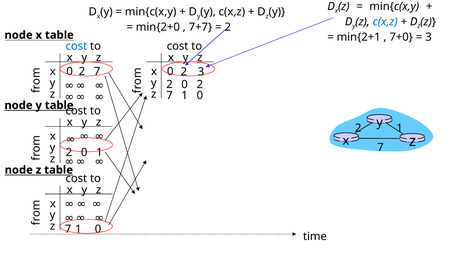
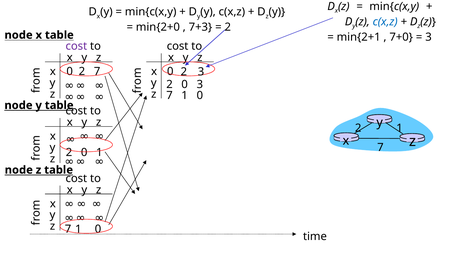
7+7: 7+7 -> 7+3 (200, 27)
cost colour: blue -> purple (76, 46)
2 0 2: 2 -> 3 (200, 84)
